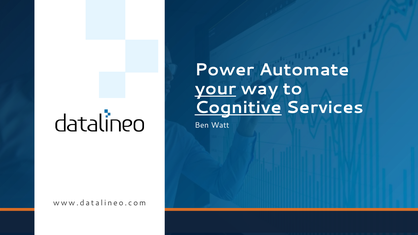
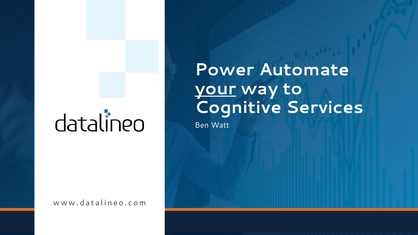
Cognitive underline: present -> none (238, 108)
